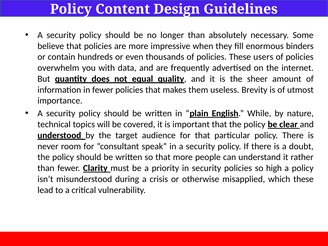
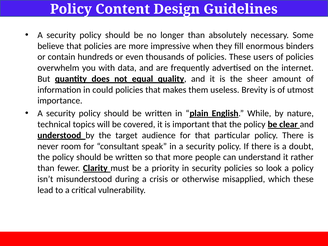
in fewer: fewer -> could (103, 90)
high: high -> look (274, 168)
